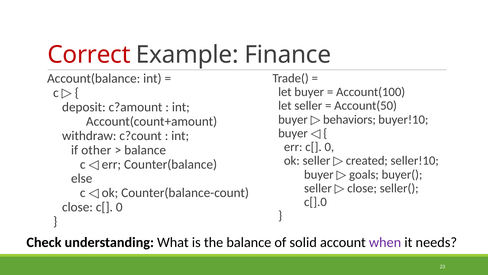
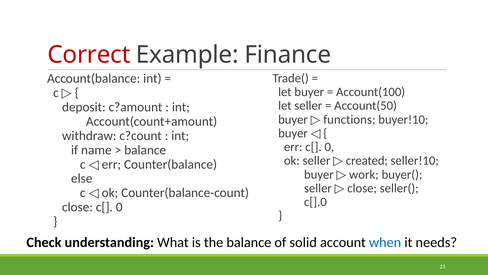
behaviors: behaviors -> functions (349, 119)
other: other -> name (96, 150)
goals: goals -> work (364, 174)
when colour: purple -> blue (385, 242)
